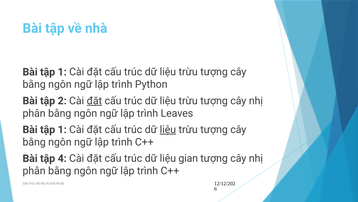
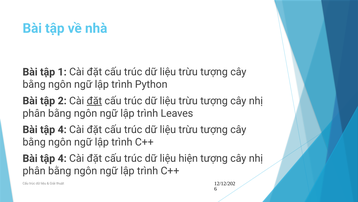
1: 1 -> 4 (62, 129)
liệu underline: present -> none (168, 129)
gian: gian -> hiện (188, 158)
